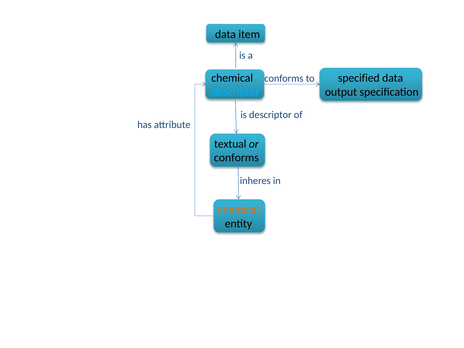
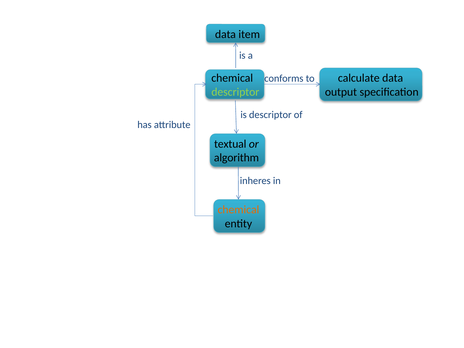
specified: specified -> calculate (359, 78)
descriptor colour: light blue -> light green (235, 92)
conforms: conforms -> algorithm (236, 158)
